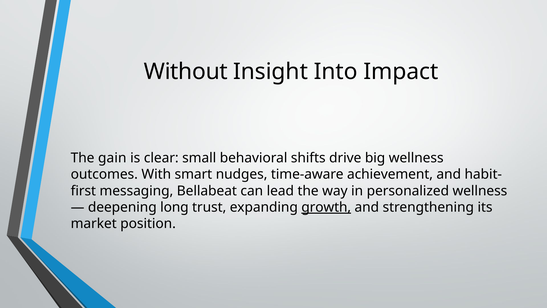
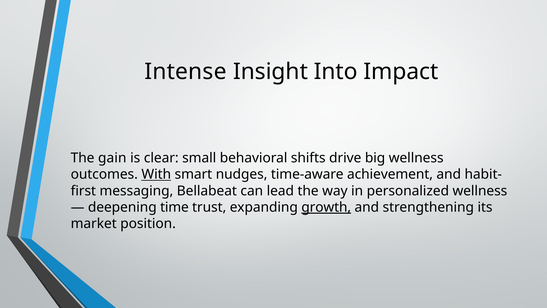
Without: Without -> Intense (186, 72)
With underline: none -> present (156, 174)
long: long -> time (174, 207)
